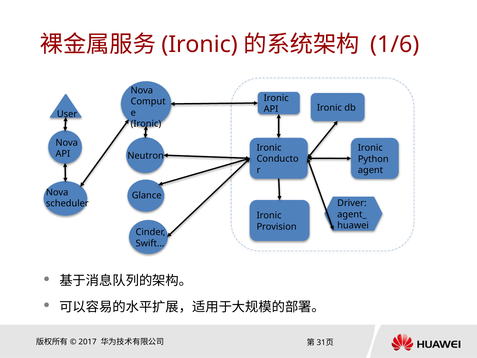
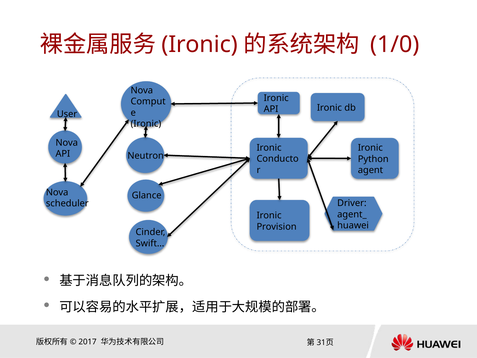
1/6: 1/6 -> 1/0 (395, 44)
